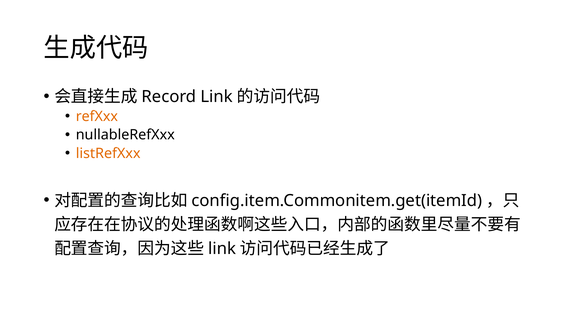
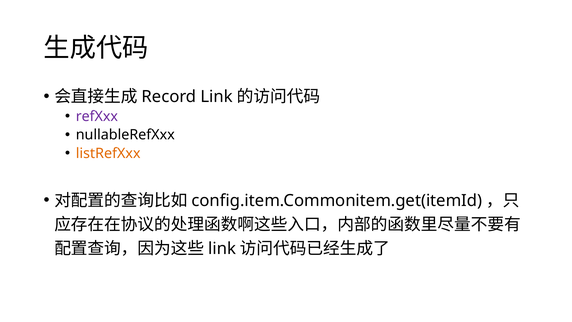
refXxx colour: orange -> purple (97, 116)
